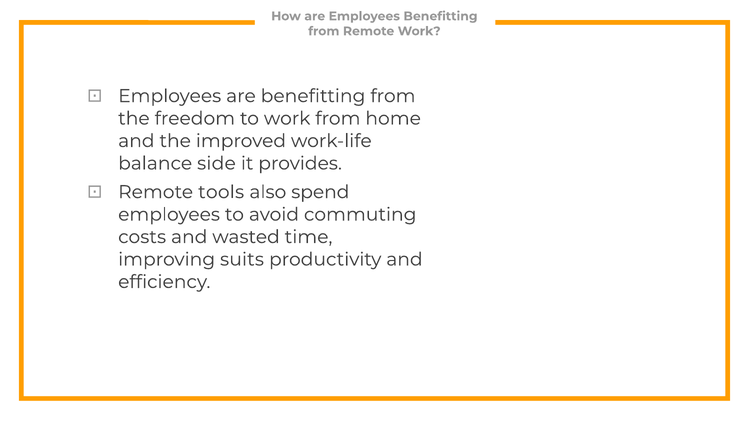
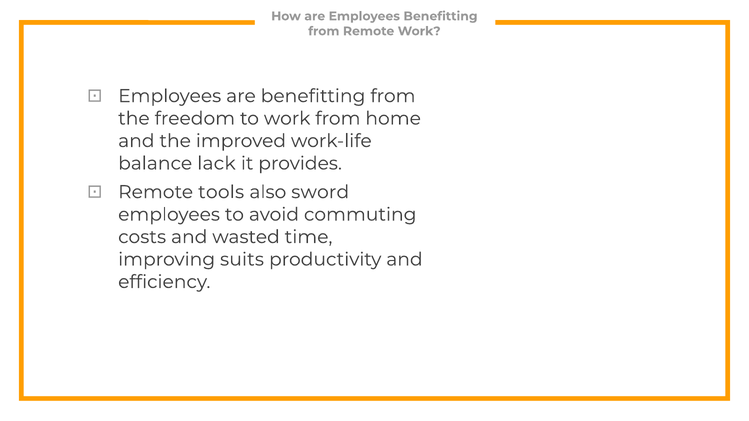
side: side -> lack (216, 163)
spend: spend -> sword (320, 192)
